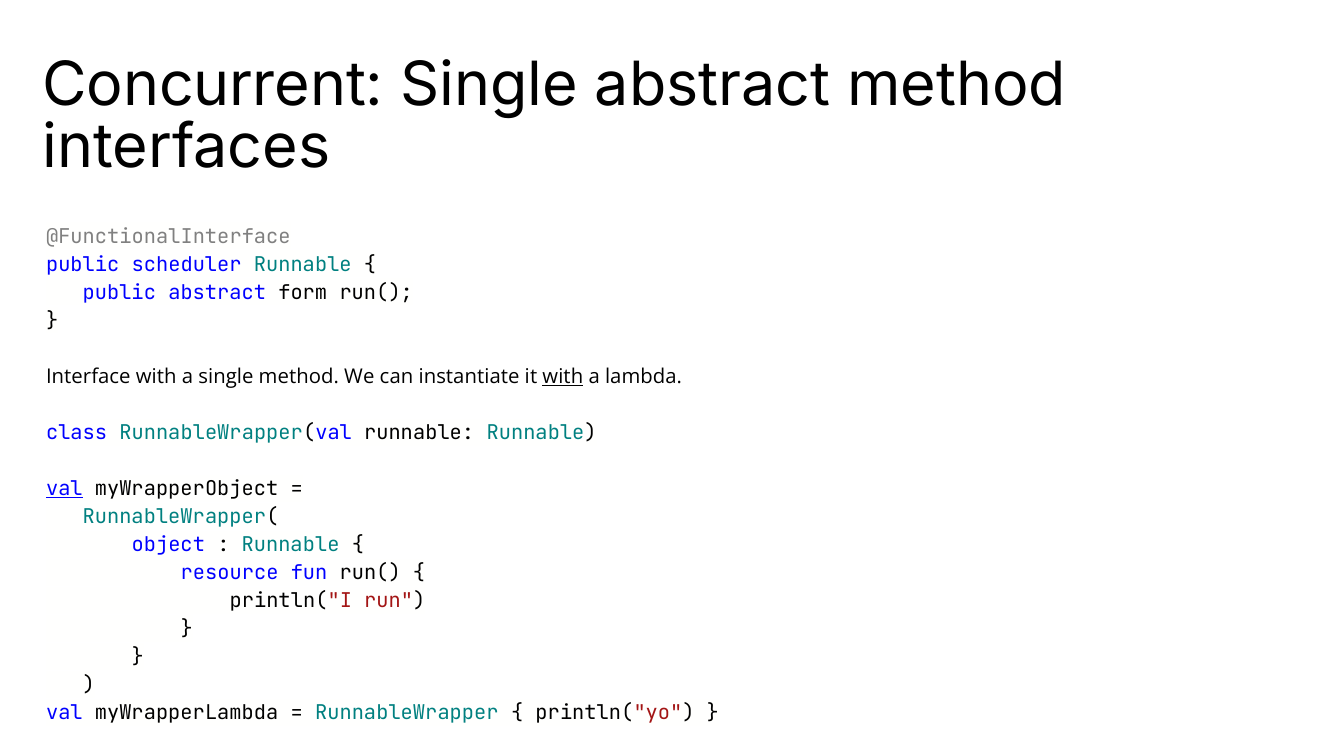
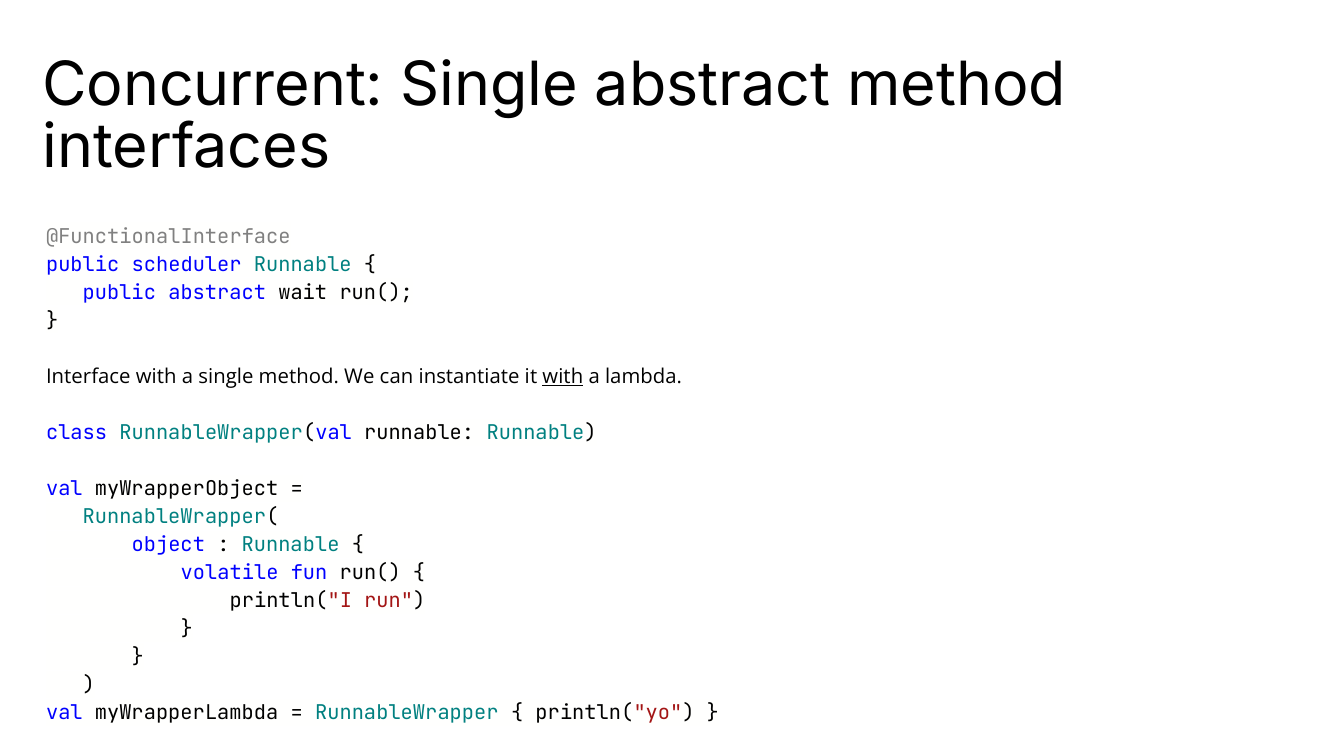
form: form -> wait (303, 292)
val underline: present -> none (64, 489)
resource: resource -> volatile (230, 573)
